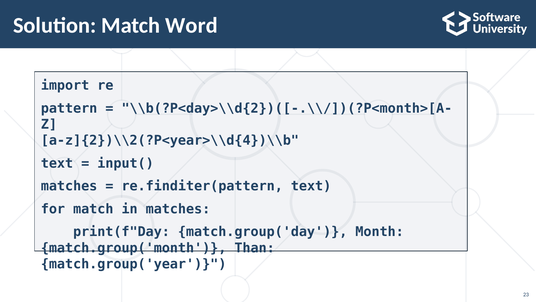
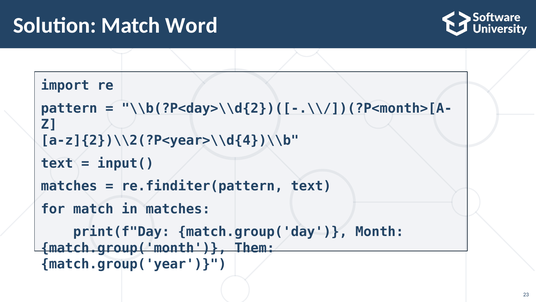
Than: Than -> Them (255, 248)
